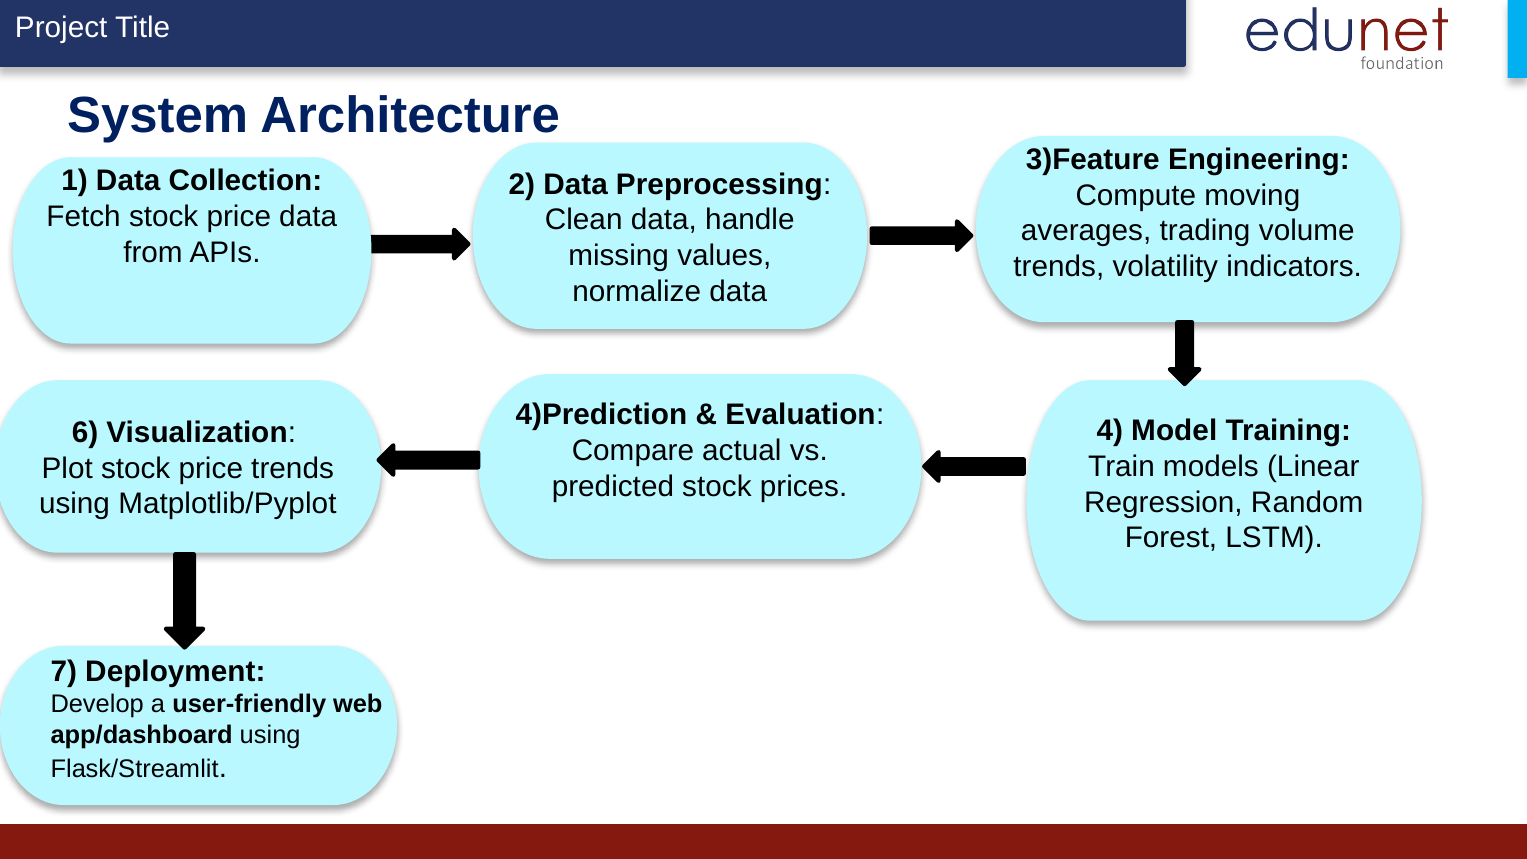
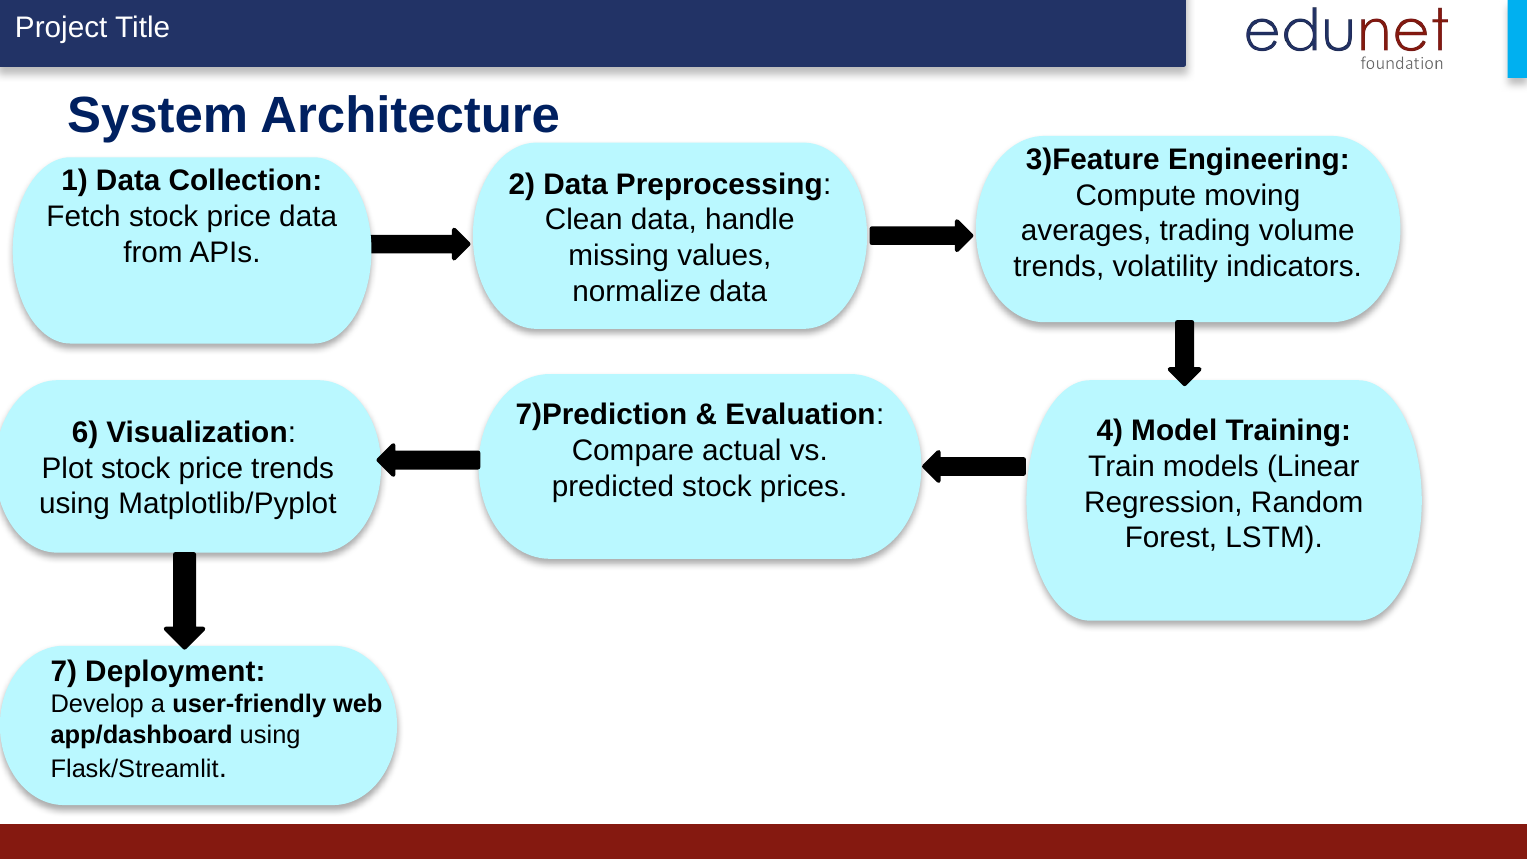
4)Prediction: 4)Prediction -> 7)Prediction (601, 415)
